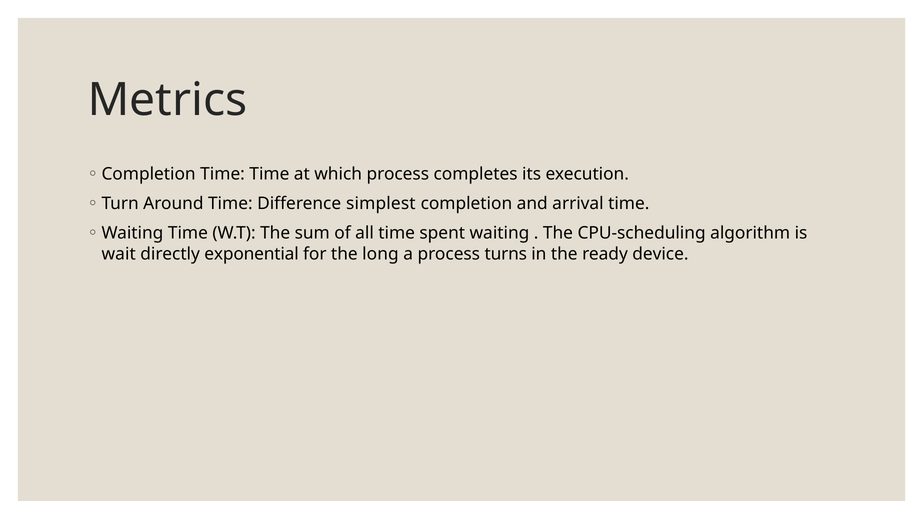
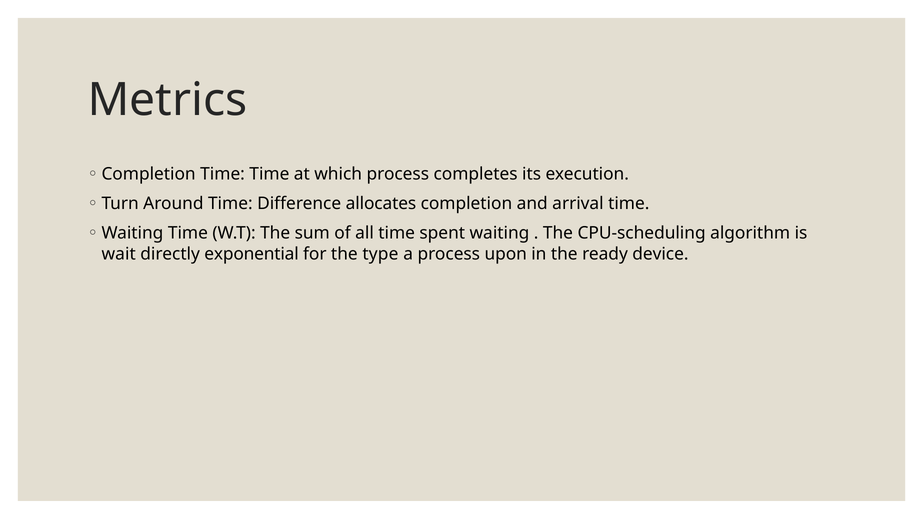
simplest: simplest -> allocates (381, 204)
long: long -> type (380, 254)
turns: turns -> upon (506, 254)
